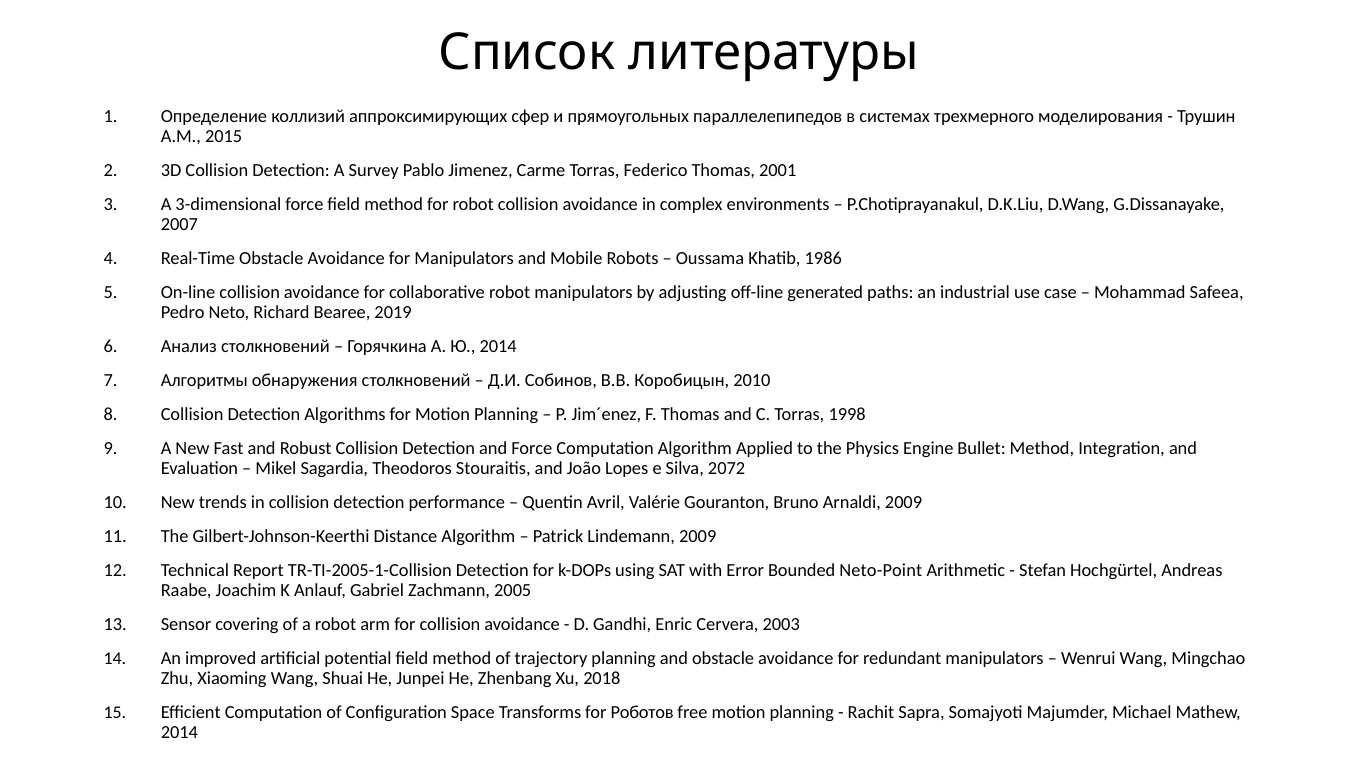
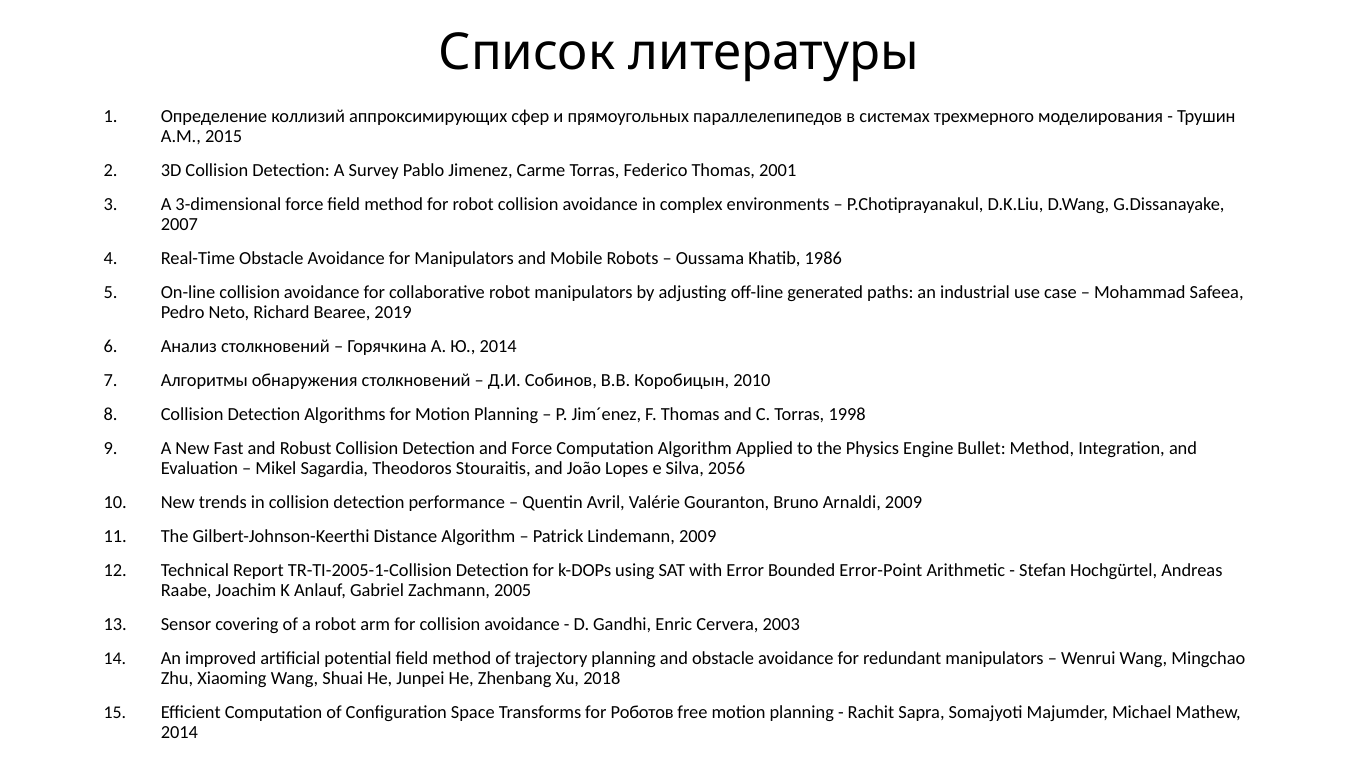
2072: 2072 -> 2056 (727, 469)
Neto-Point: Neto-Point -> Error-Point (881, 571)
